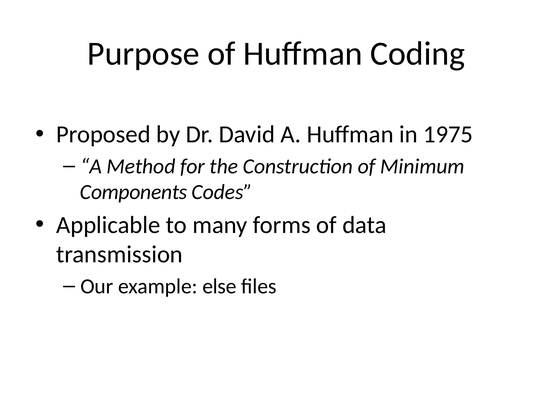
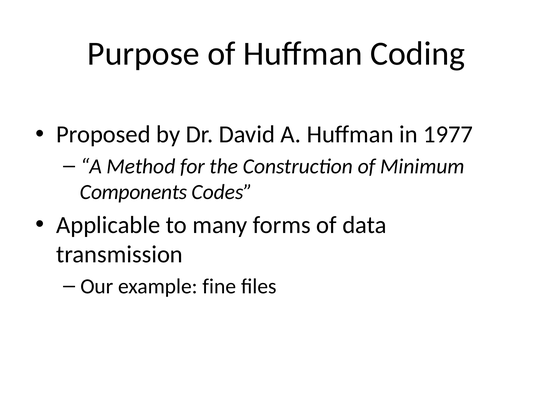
1975: 1975 -> 1977 (448, 134)
else: else -> fine (219, 286)
